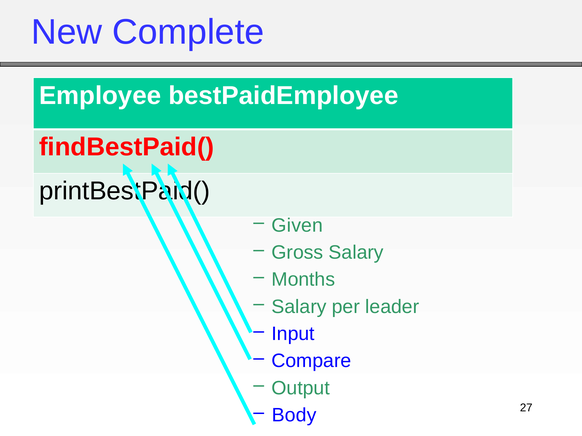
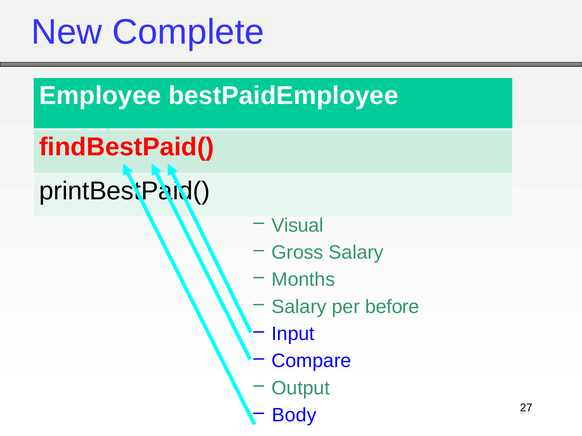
Given: Given -> Visual (298, 226)
leader: leader -> before (392, 307)
